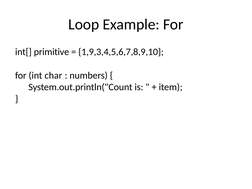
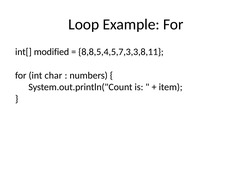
primitive: primitive -> modified (51, 52)
1,9,3,4,5,6,7,8,9,10: 1,9,3,4,5,6,7,8,9,10 -> 8,8,5,4,5,7,3,3,8,11 (121, 52)
